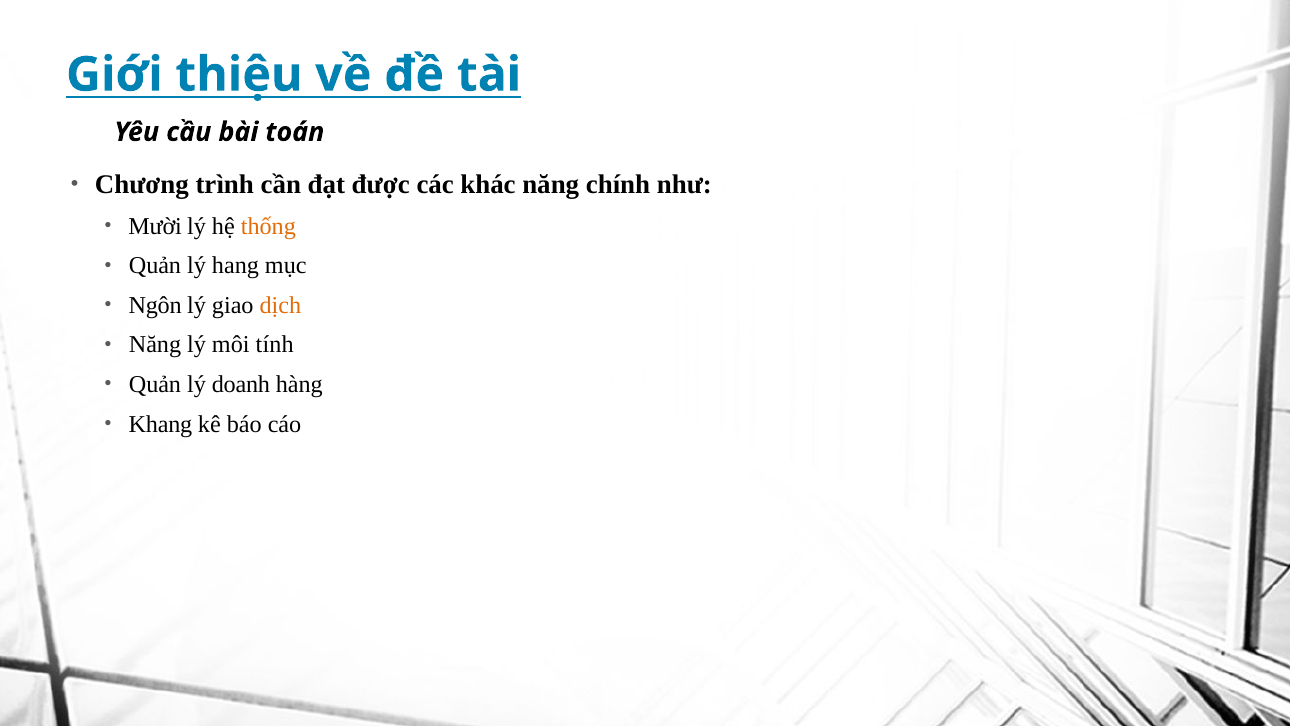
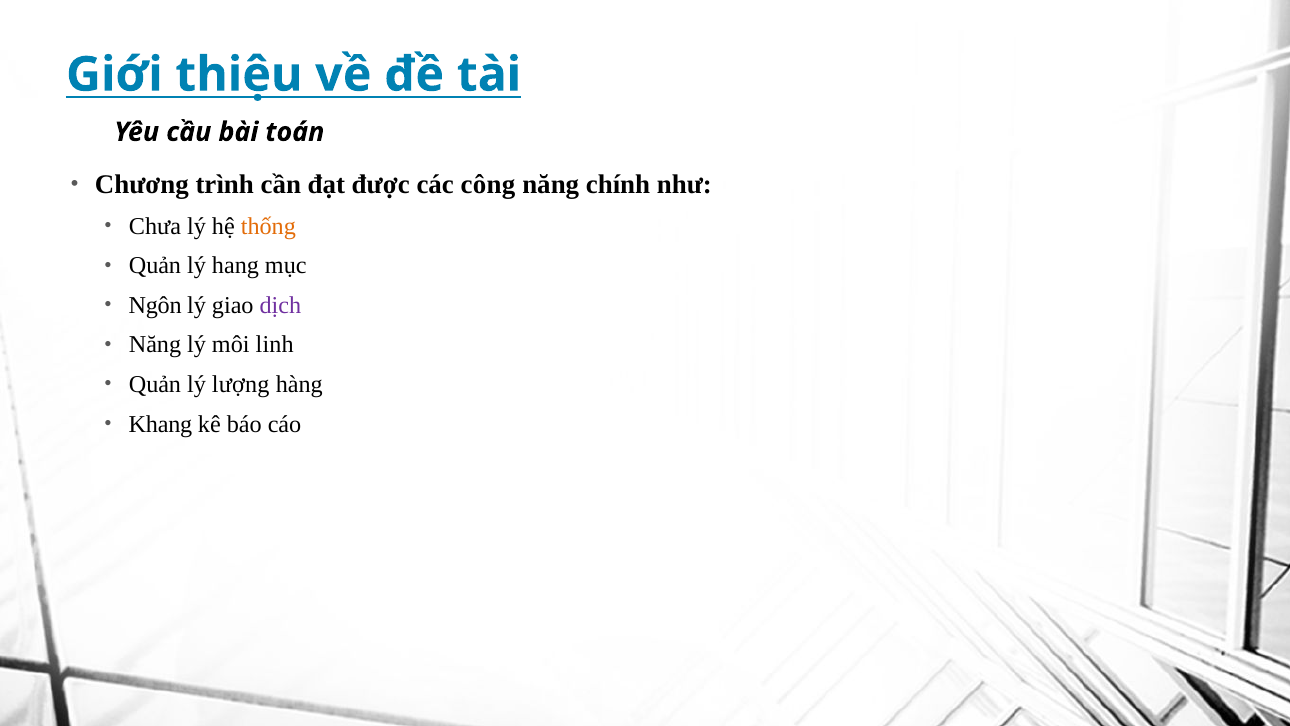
khác: khác -> công (488, 185)
Mười: Mười -> Chưa (155, 226)
dịch colour: orange -> purple (280, 305)
tính: tính -> linh (275, 345)
doanh: doanh -> lượng (241, 384)
